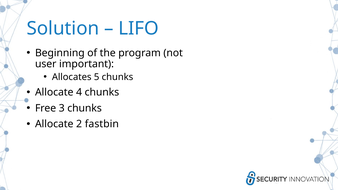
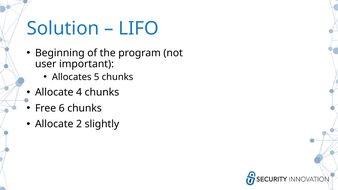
3: 3 -> 6 (62, 108)
fastbin: fastbin -> slightly (102, 124)
